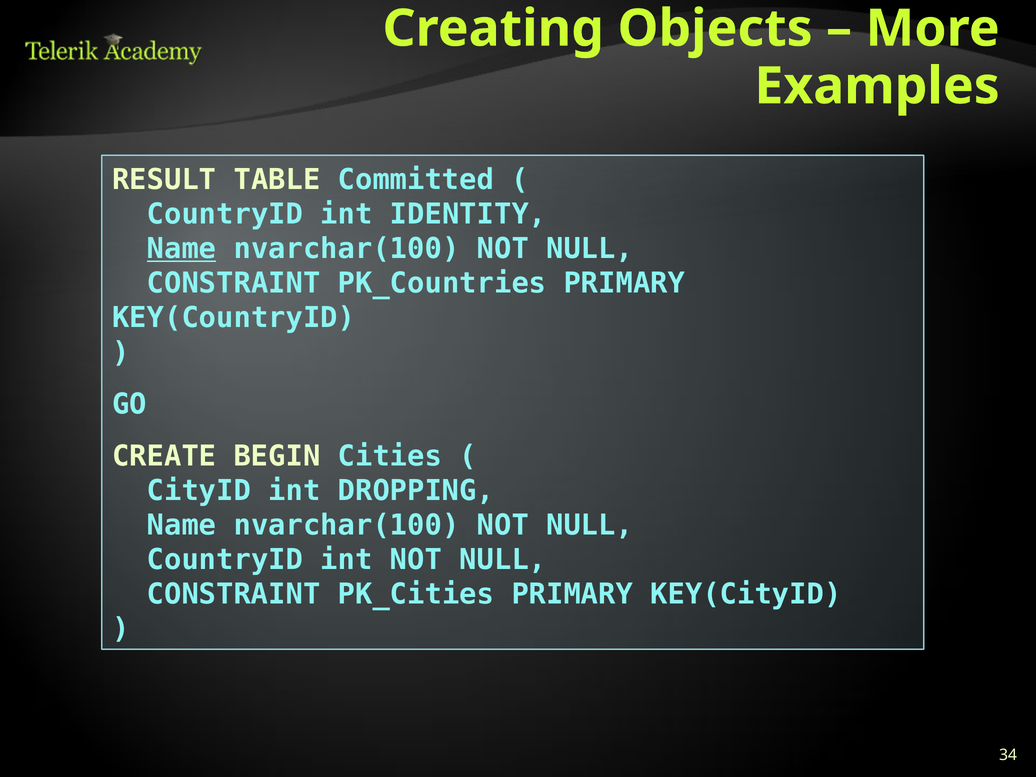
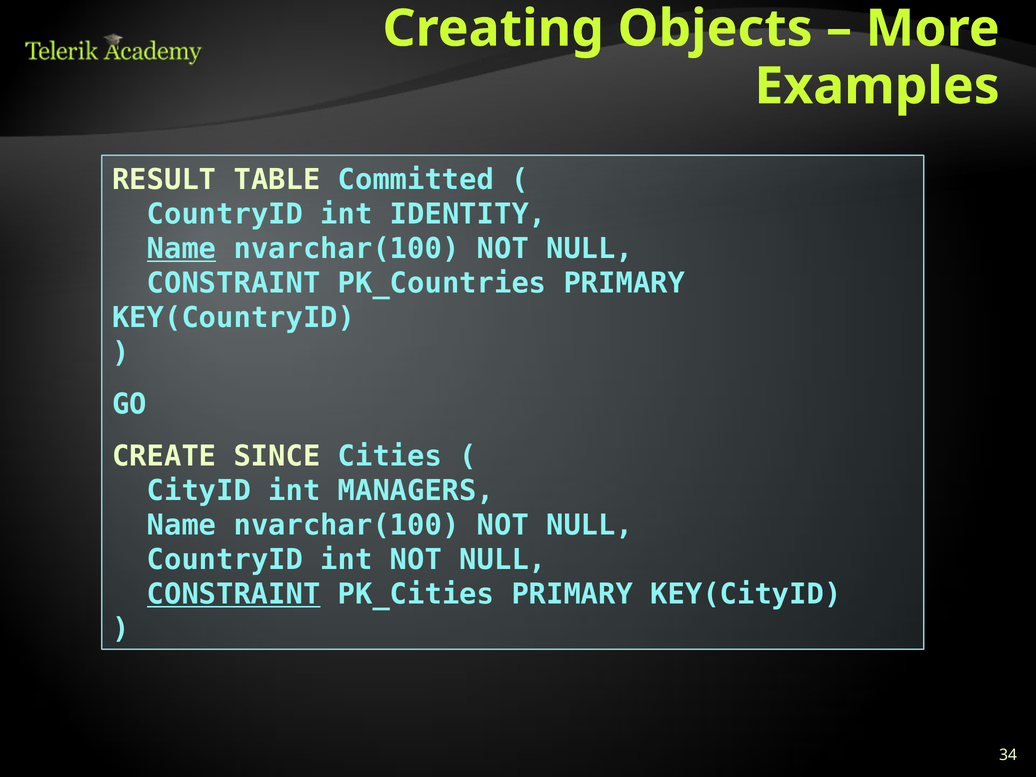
BEGIN: BEGIN -> SINCE (277, 456)
DROPPING: DROPPING -> MANAGERS (416, 491)
CONSTRAINT underline: none -> present (234, 594)
